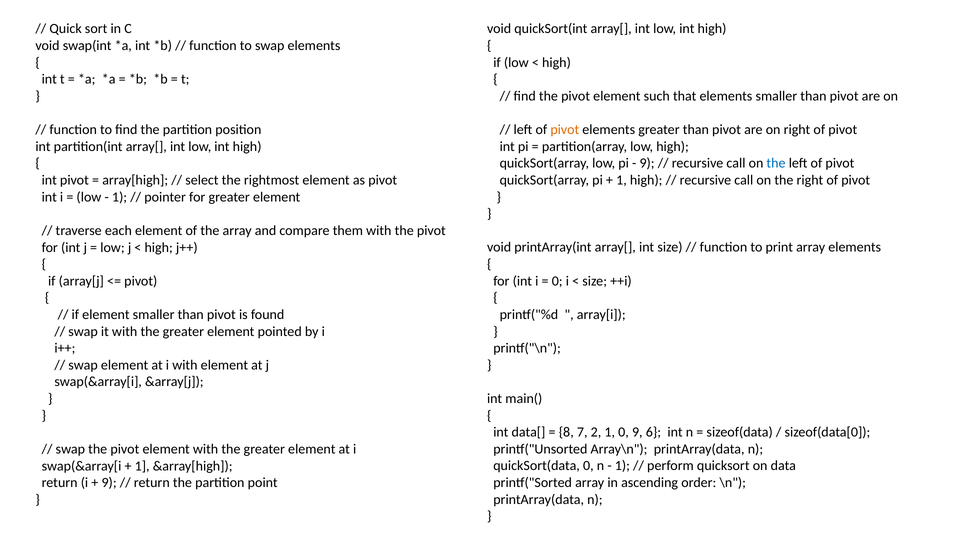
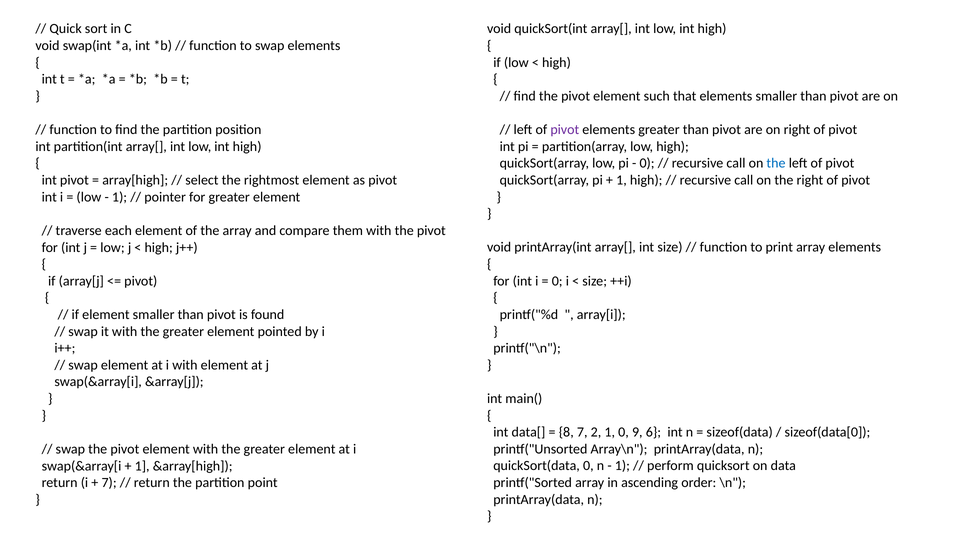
pivot colour: orange -> purple (565, 130)
9: 9 -> 0 (647, 163)
9: 9 -> 7 (109, 483)
